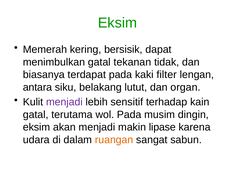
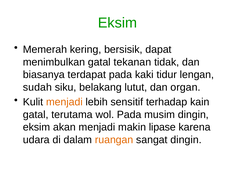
filter: filter -> tidur (167, 74)
antara: antara -> sudah (37, 87)
menjadi colour: purple -> orange (64, 102)
sangat sabun: sabun -> dingin (186, 139)
